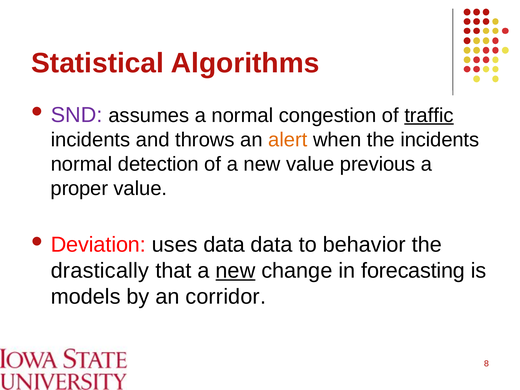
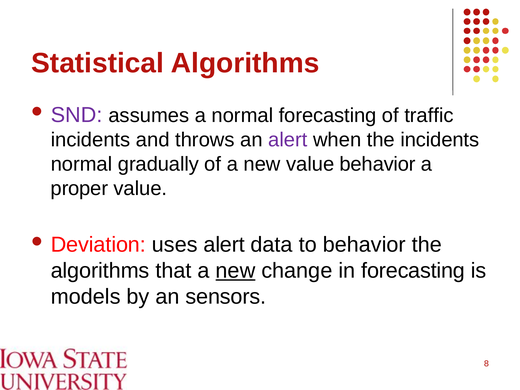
normal congestion: congestion -> forecasting (328, 115)
trafﬁc underline: present -> none (429, 115)
alert colour: orange -> purple (288, 140)
detection: detection -> gradually (158, 164)
value previous: previous -> behavior (378, 164)
uses data: data -> alert (224, 245)
drastically: drastically -> algorithms (100, 271)
corridor: corridor -> sensors (226, 297)
